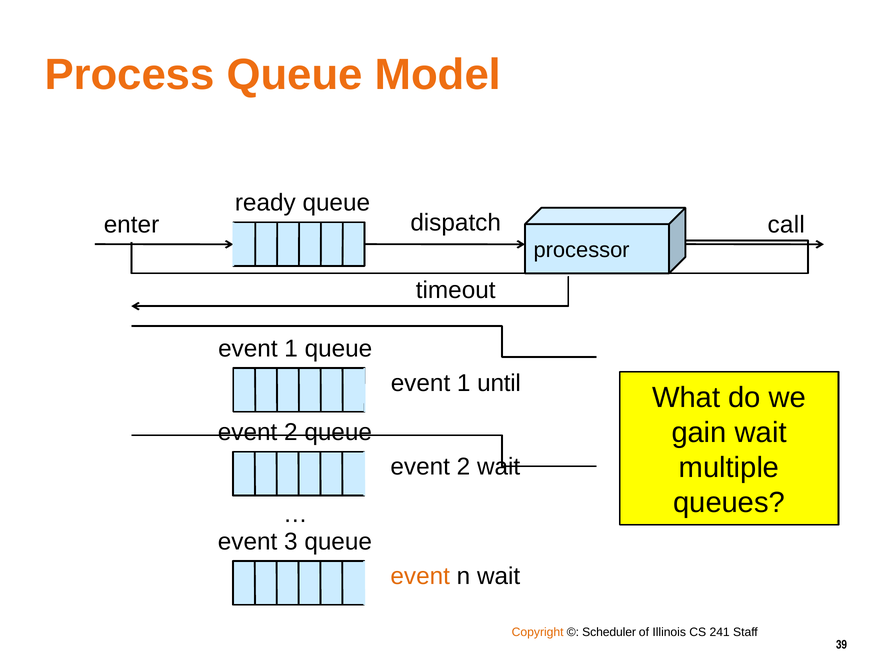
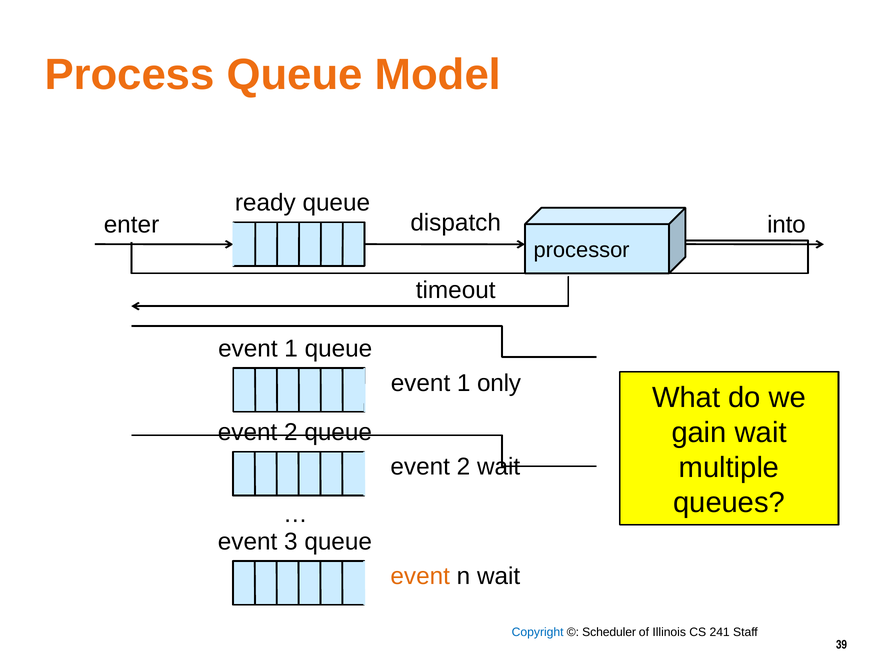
call: call -> into (786, 225)
until: until -> only (499, 383)
Copyright colour: orange -> blue (538, 632)
